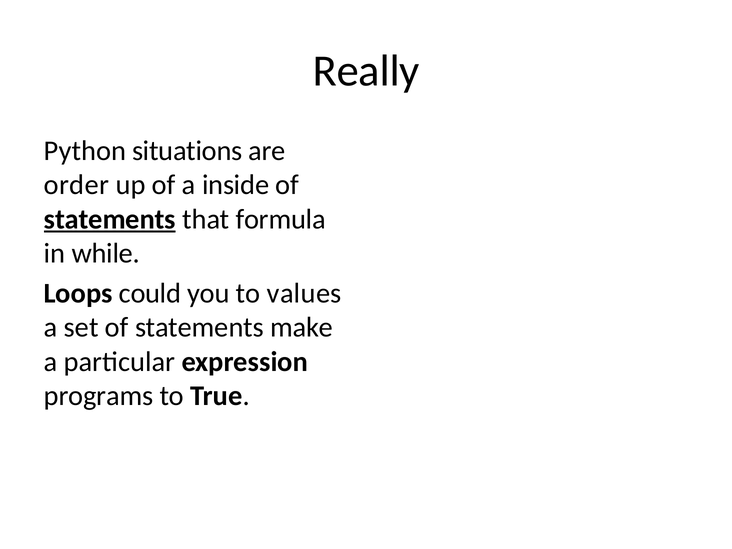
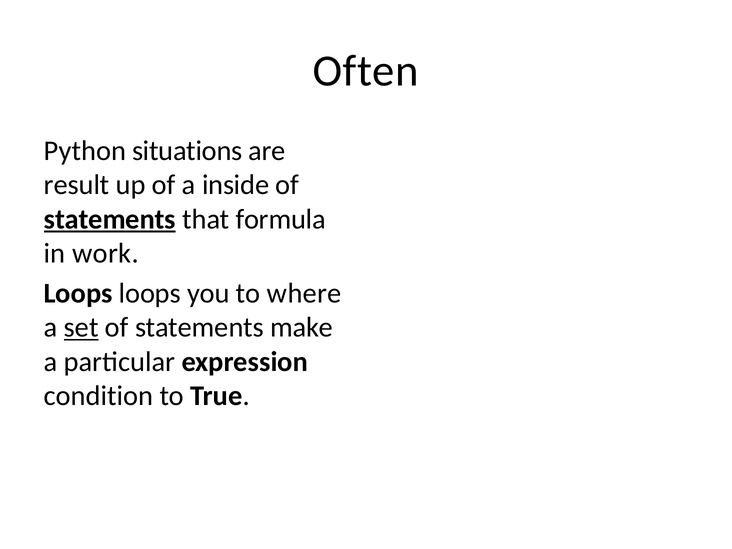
Really: Really -> Often (366, 71)
order: order -> result (77, 185)
while: while -> work (105, 253)
Loops could: could -> loops (150, 293)
values: values -> where (304, 293)
set underline: none -> present (81, 327)
programs: programs -> condition (99, 396)
